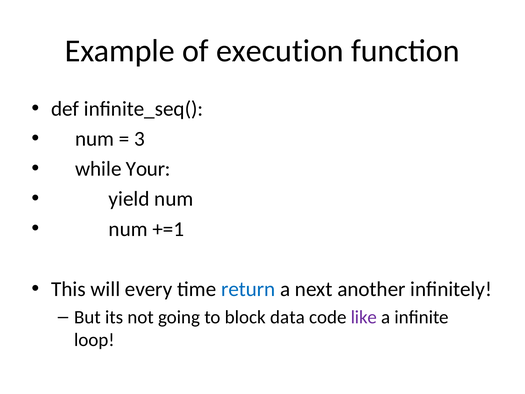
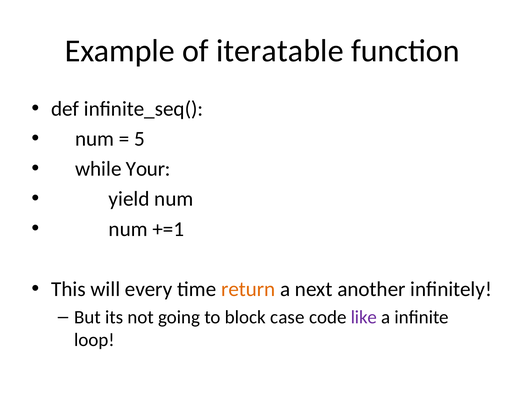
execution: execution -> iteratable (280, 51)
3: 3 -> 5 (140, 139)
return colour: blue -> orange (248, 289)
data: data -> case (287, 317)
